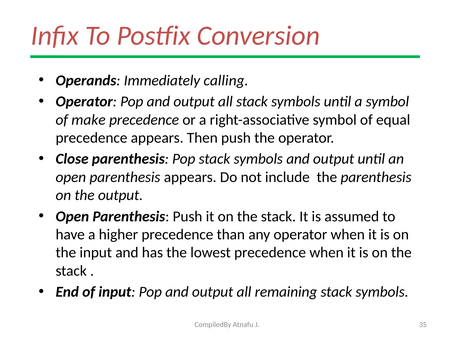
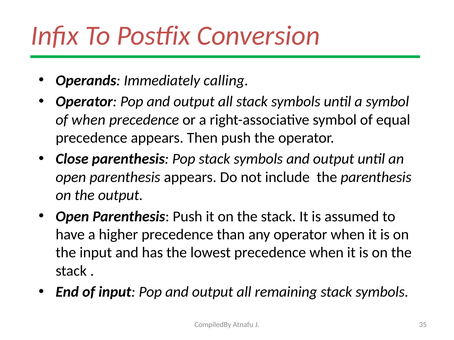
of make: make -> when (88, 120)
